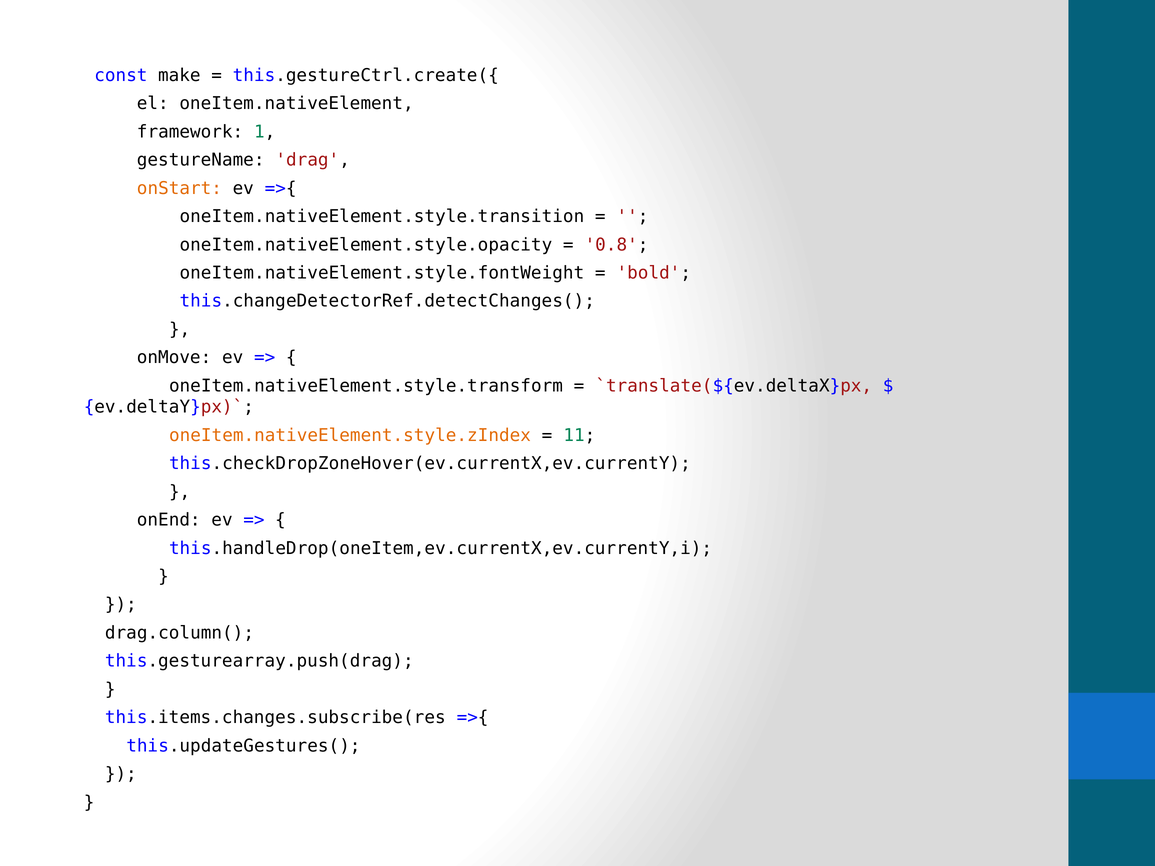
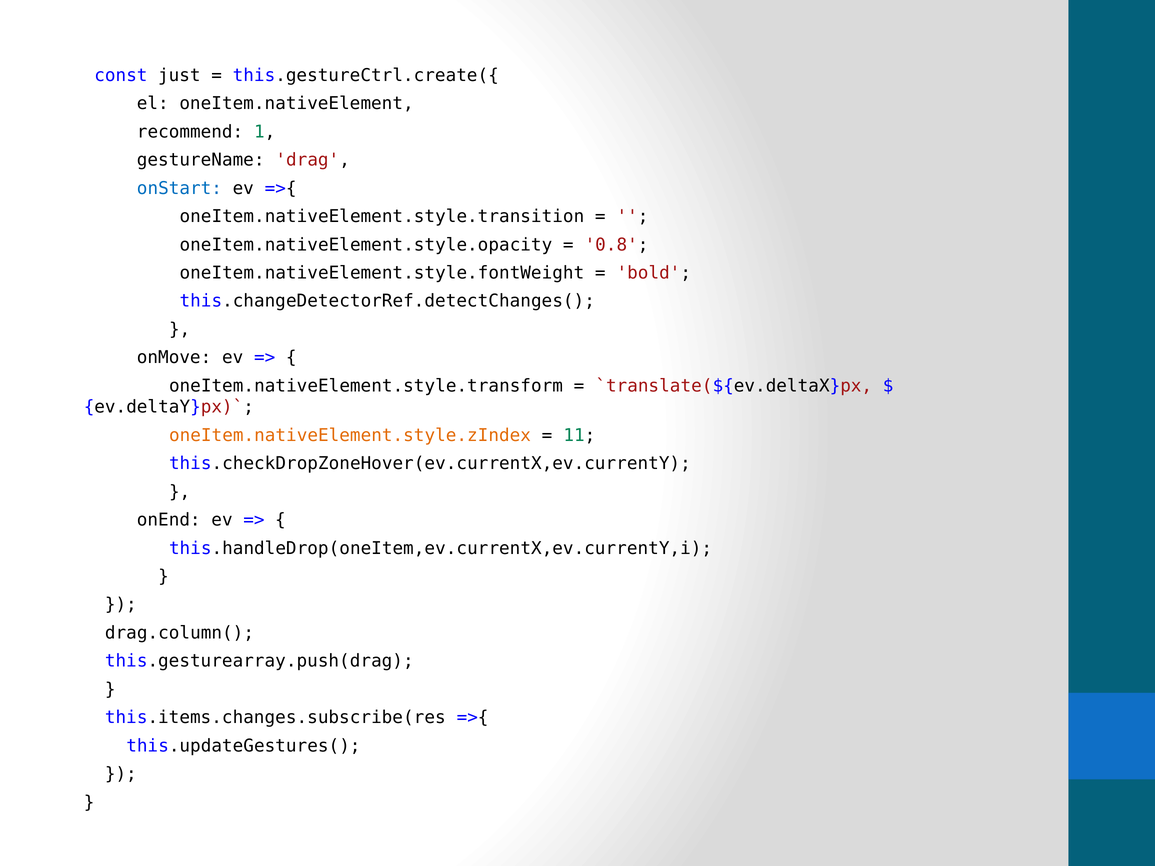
make: make -> just (179, 75)
framework: framework -> recommend (190, 132)
onStart colour: orange -> blue (179, 188)
